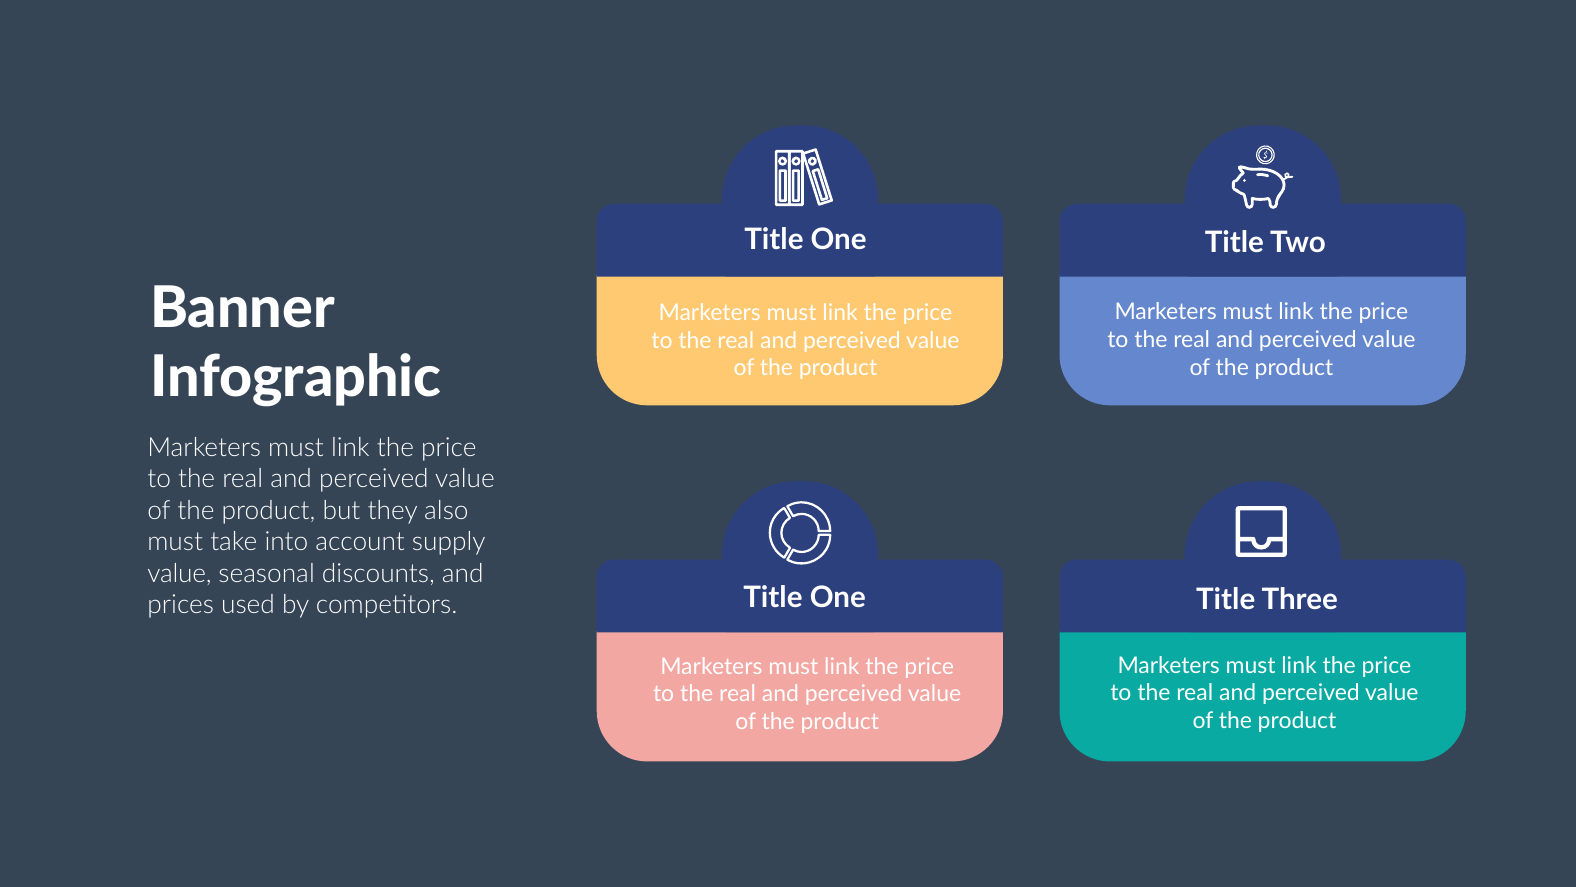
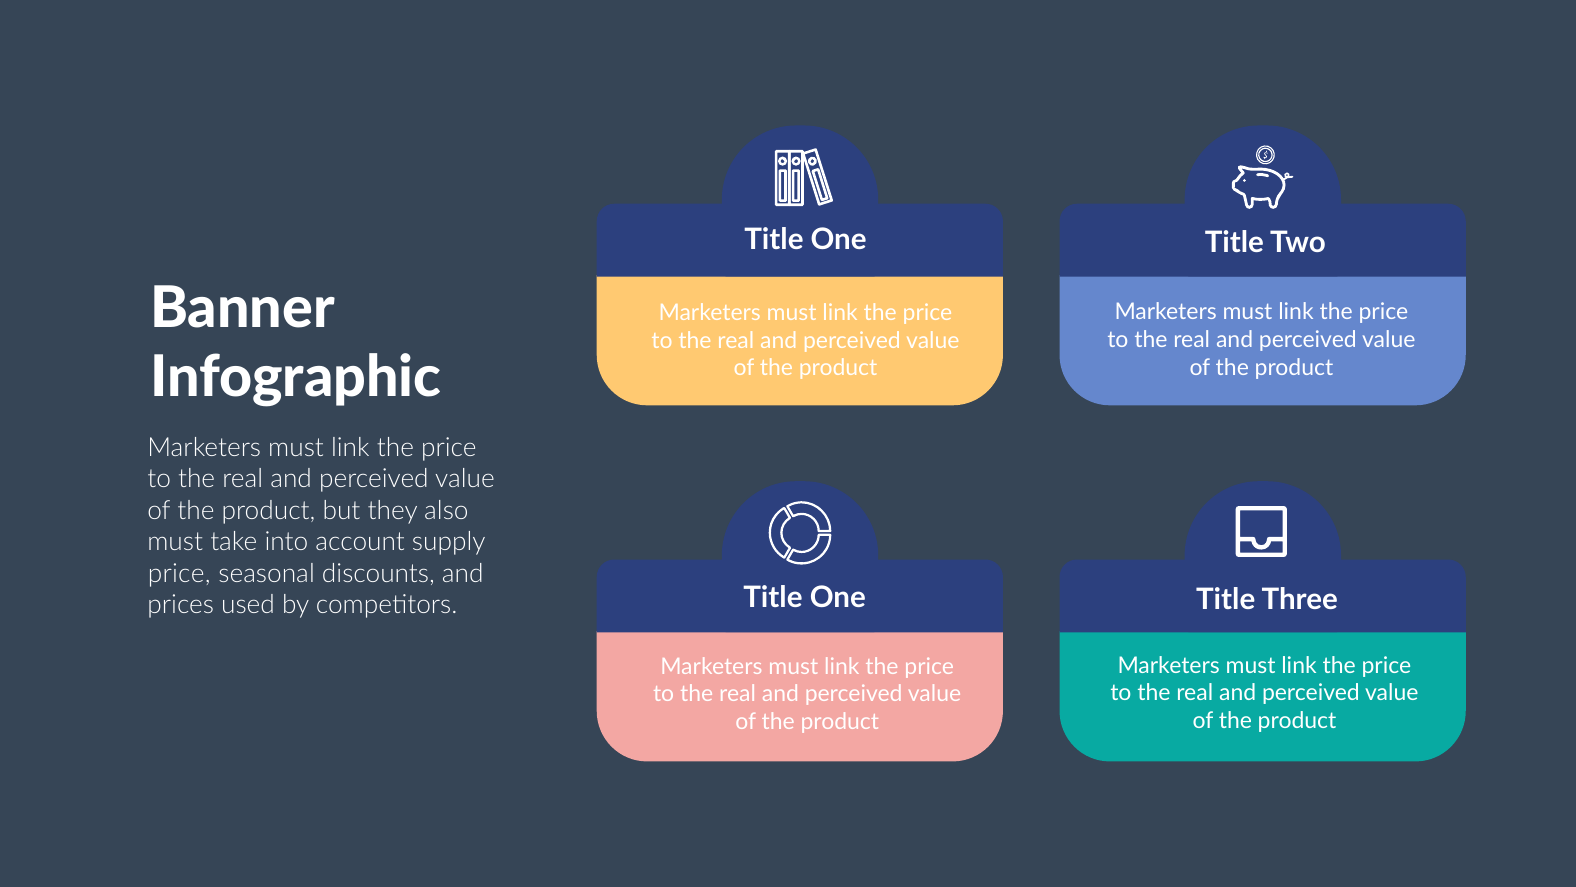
value: value -> price (179, 573)
